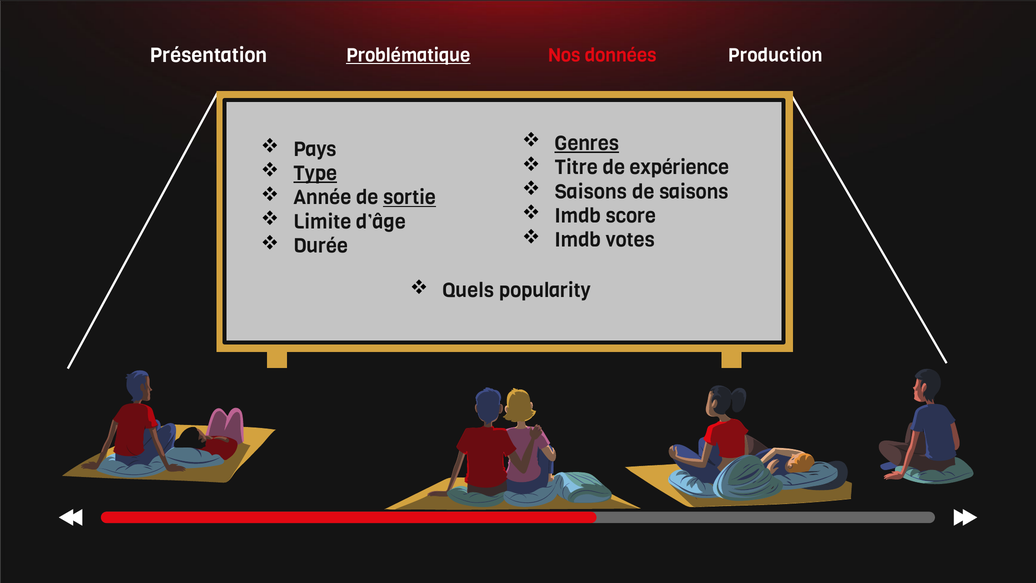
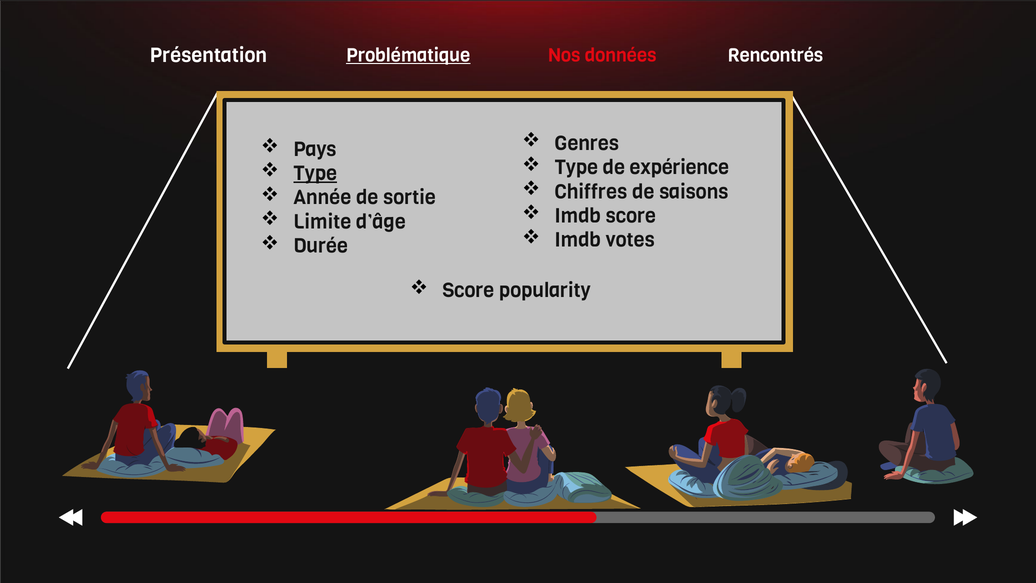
Production: Production -> Rencontrés (775, 55)
Genres underline: present -> none (587, 143)
Titre: Titre -> Type (576, 168)
Saisons: Saisons -> Chiffres (591, 192)
sortie underline: present -> none (410, 198)
Quels: Quels -> Score (468, 291)
